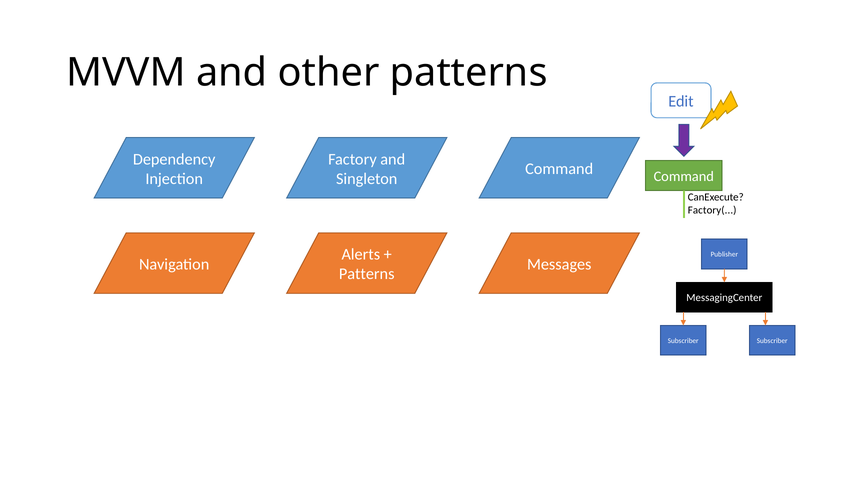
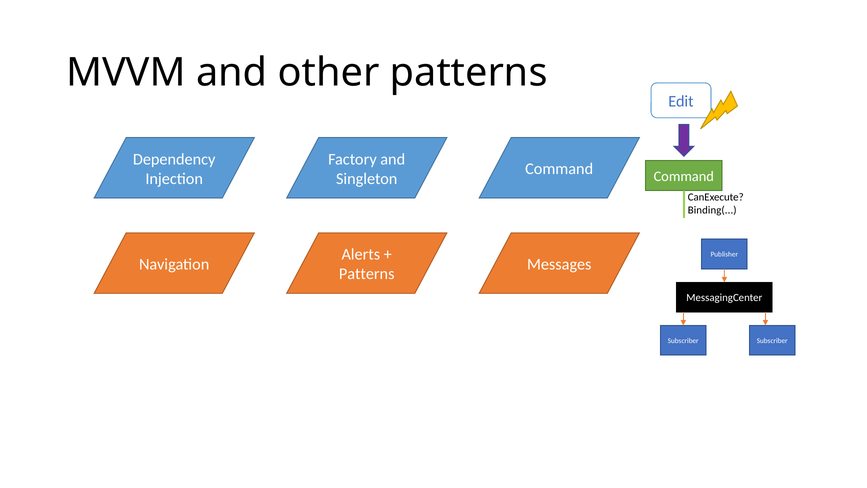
Factory(: Factory( -> Binding( (712, 210)
